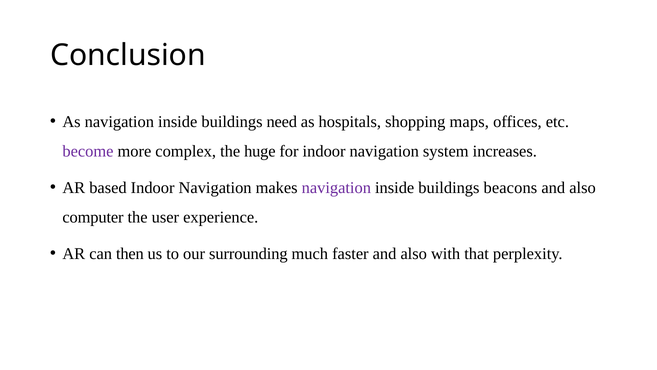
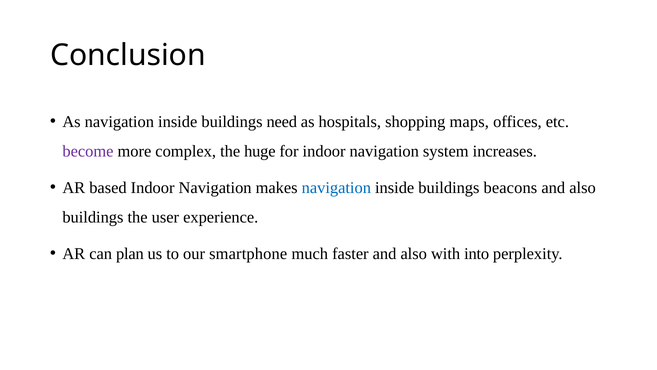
navigation colour: purple -> blue (336, 188)
computer: computer -> buildings (93, 217)
then: then -> plan (130, 254)
surrounding: surrounding -> smartphone (248, 254)
that: that -> into (477, 254)
